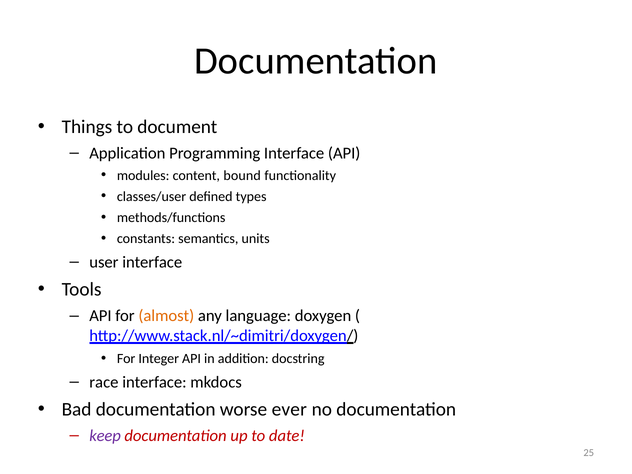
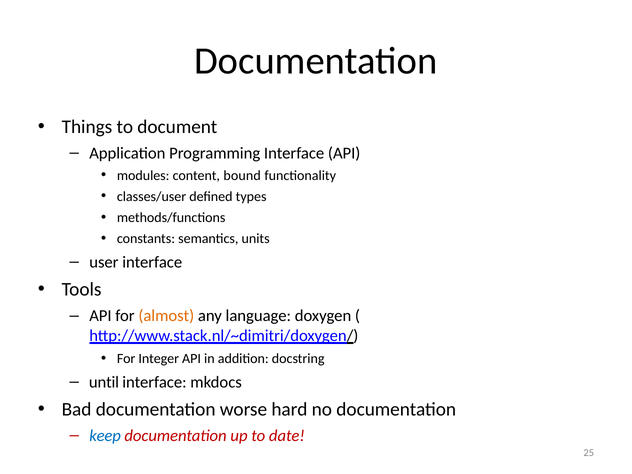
race: race -> until (104, 382)
ever: ever -> hard (289, 409)
keep colour: purple -> blue (105, 436)
